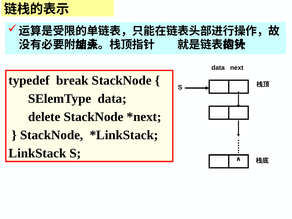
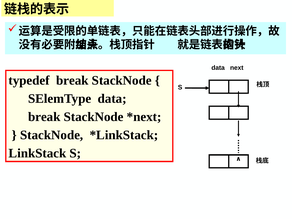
delete: delete -> break (44, 117)
